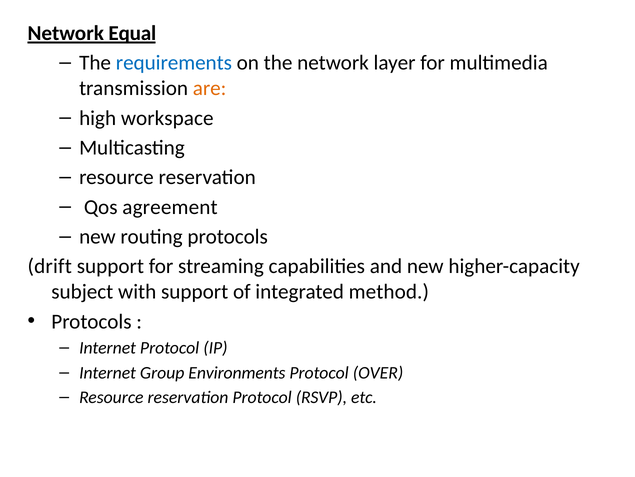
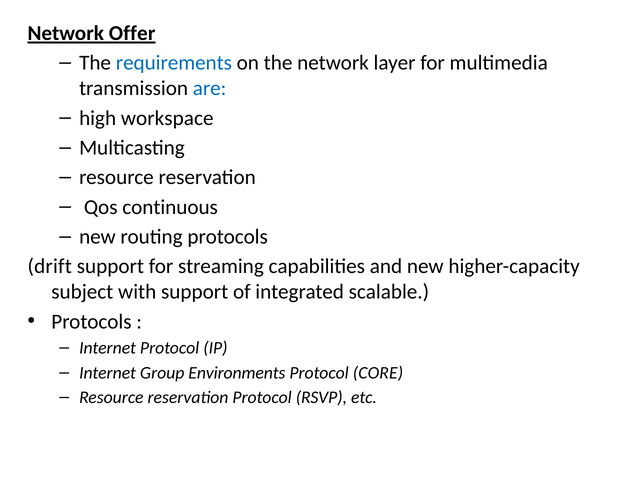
Equal: Equal -> Offer (132, 33)
are colour: orange -> blue (210, 88)
agreement: agreement -> continuous (170, 207)
method: method -> scalable (389, 291)
OVER: OVER -> CORE (378, 372)
